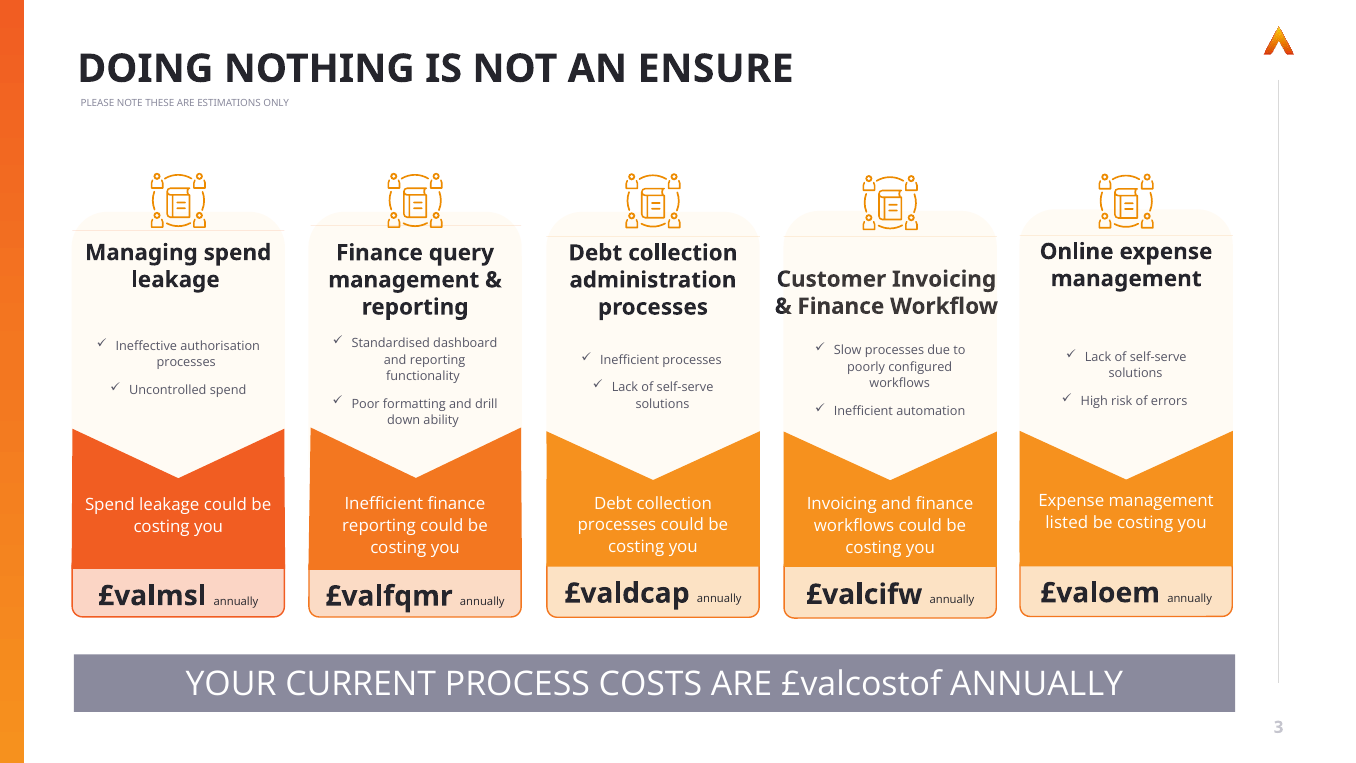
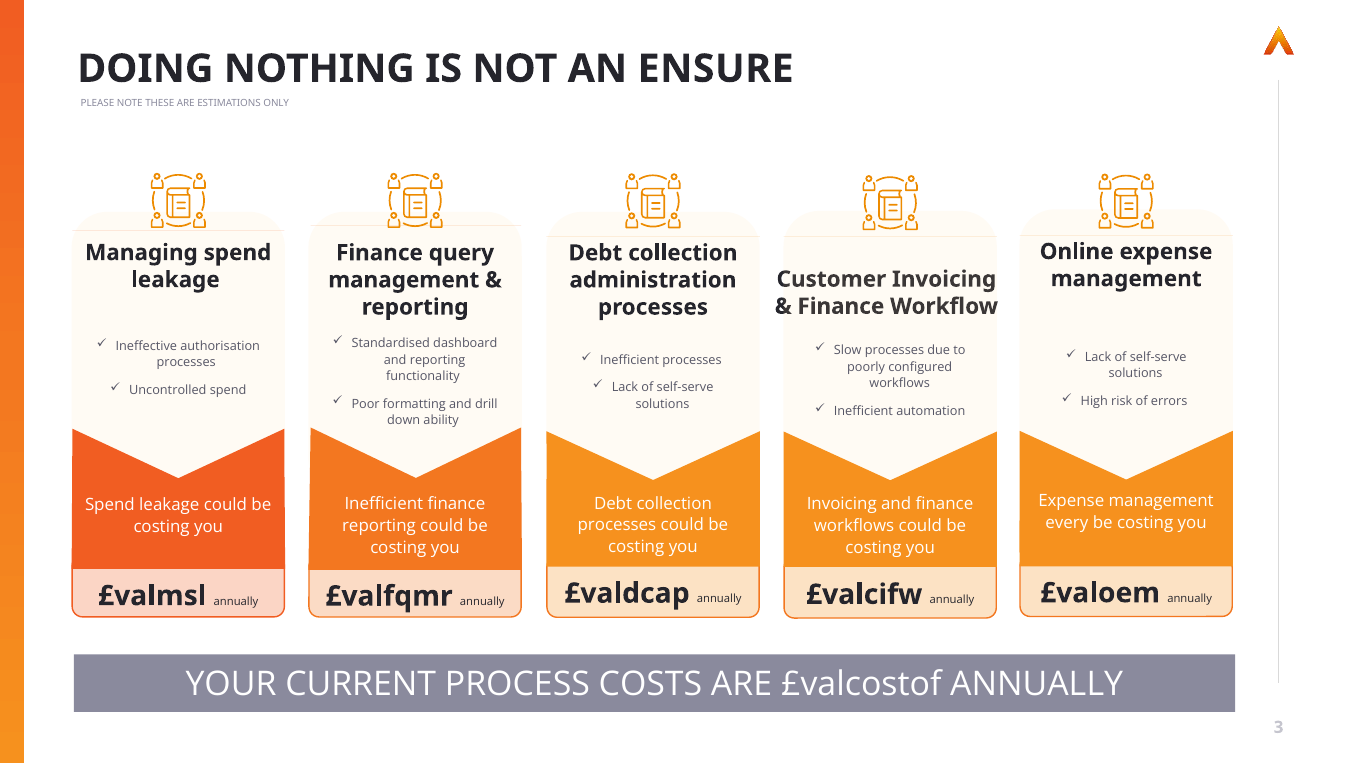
listed: listed -> every (1067, 522)
